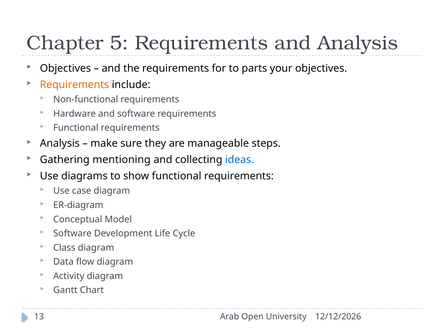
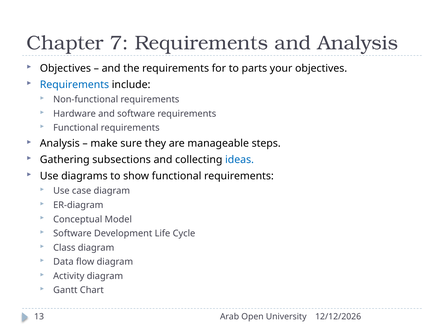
5: 5 -> 7 (119, 43)
Requirements colour: orange -> blue (74, 85)
mentioning: mentioning -> subsections (122, 160)
